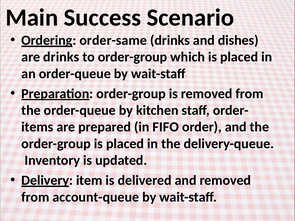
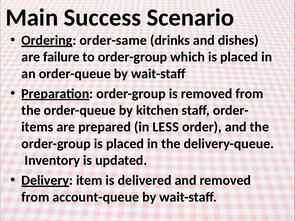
are drinks: drinks -> failure (61, 57)
FIFO: FIFO -> LESS (166, 127)
